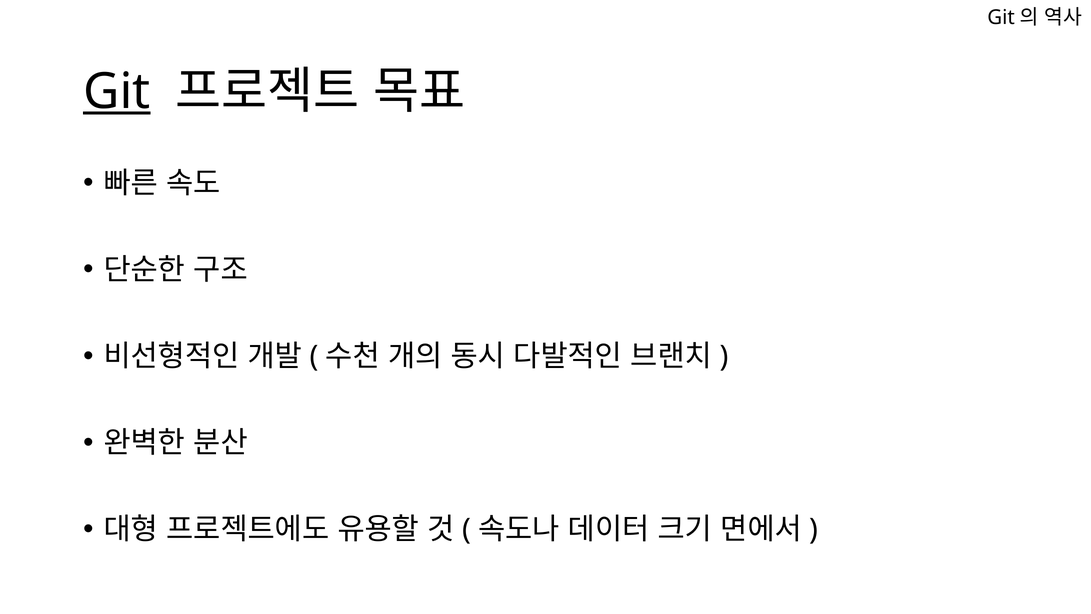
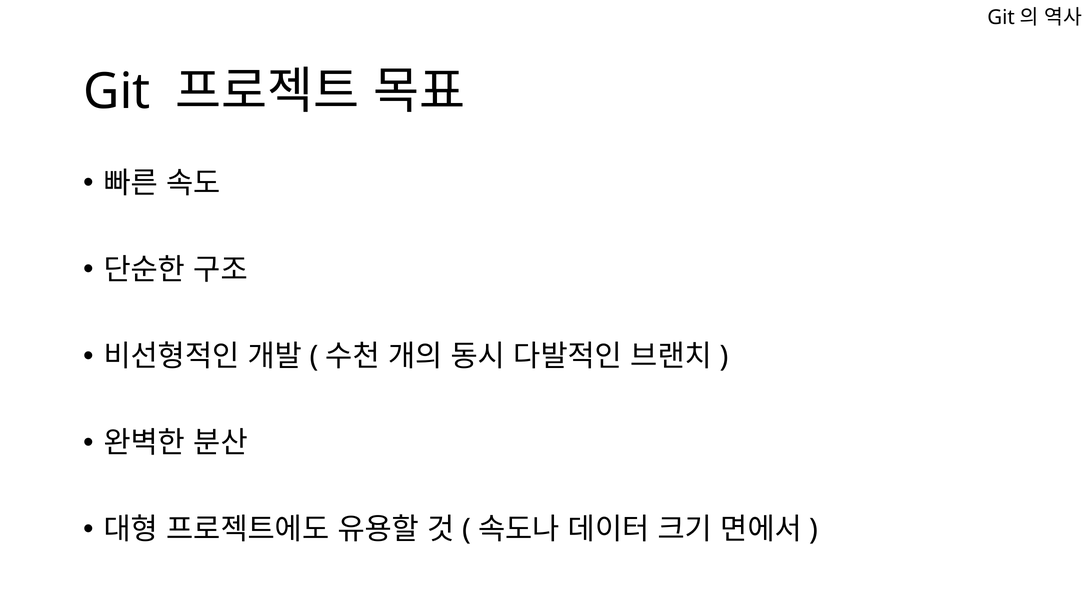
Git underline: present -> none (117, 92)
